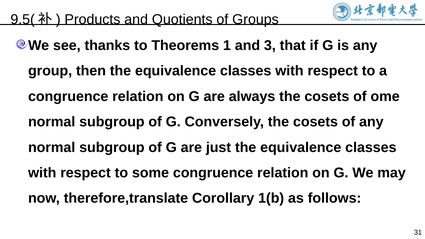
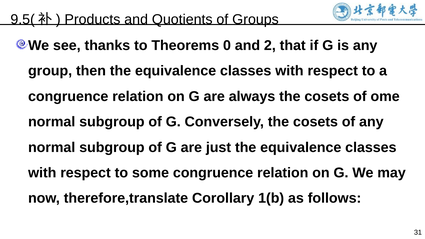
1: 1 -> 0 (227, 45)
3: 3 -> 2 (270, 45)
